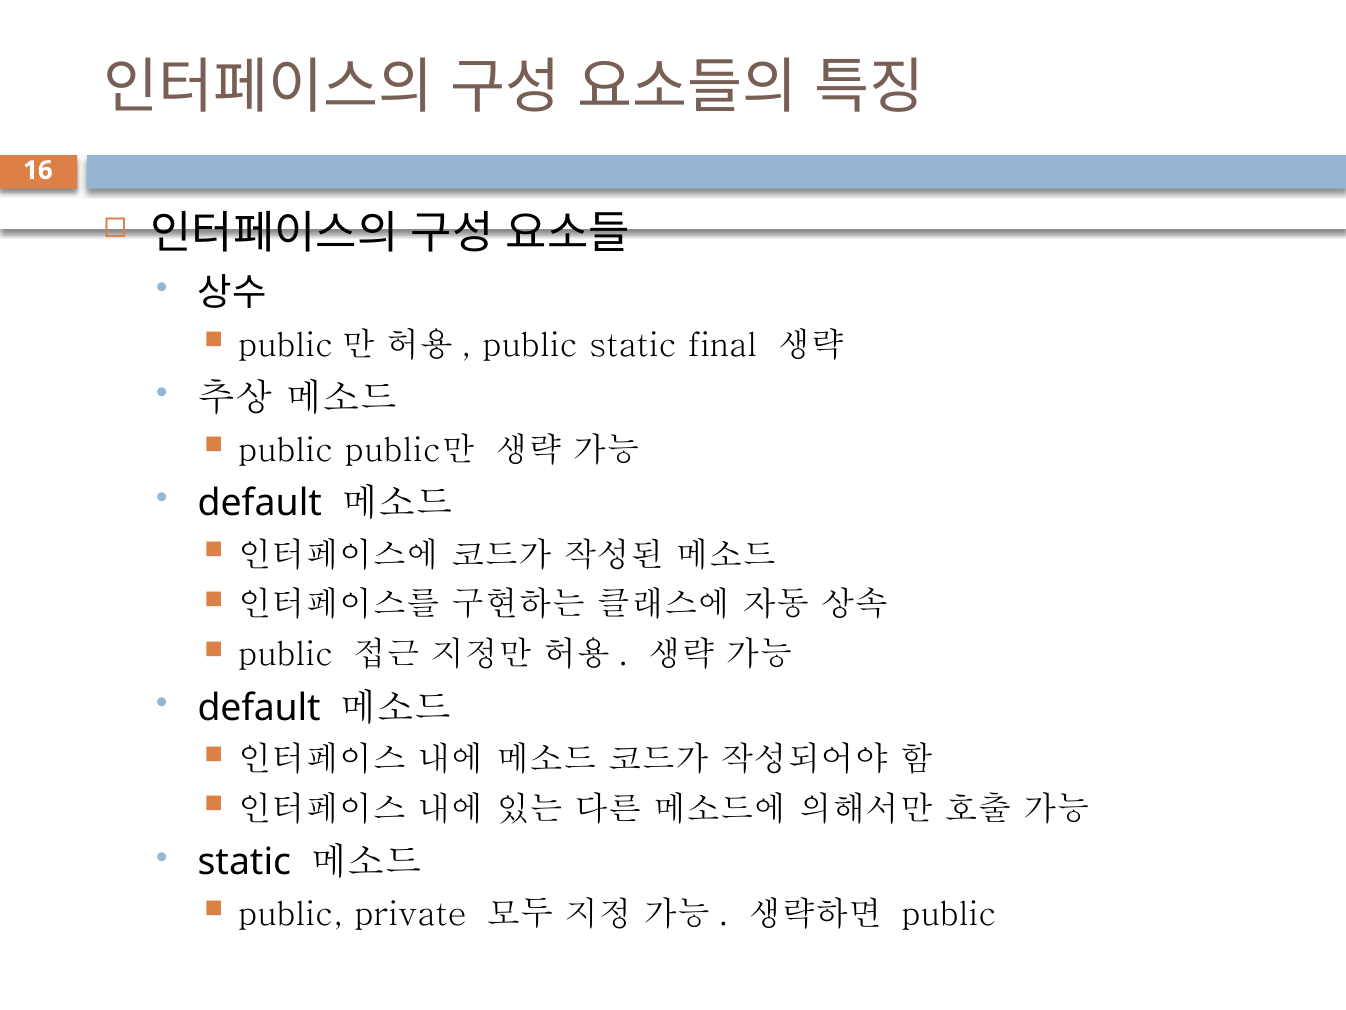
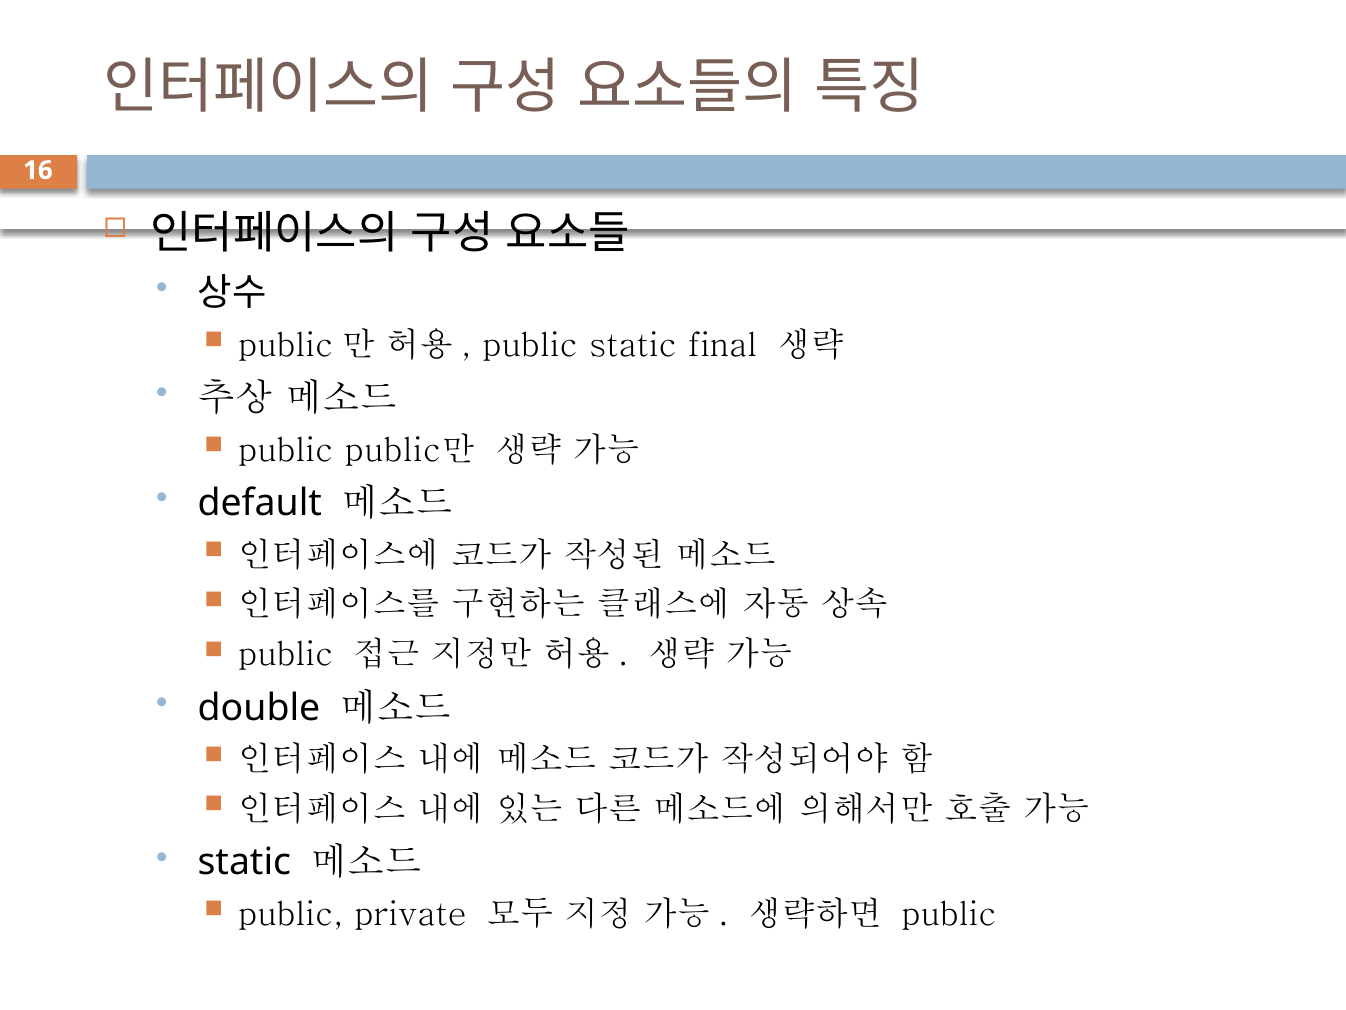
default: default -> double (259, 707)
